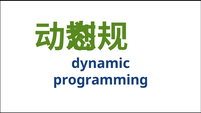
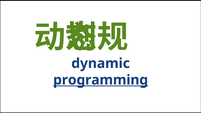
programming underline: none -> present (101, 80)
